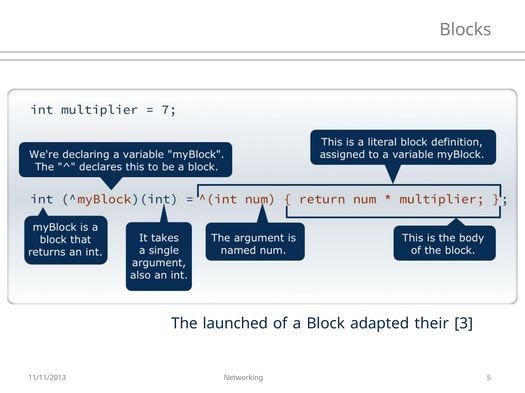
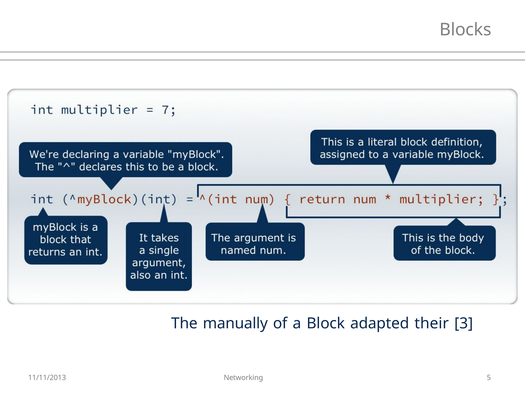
launched: launched -> manually (235, 324)
